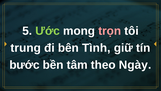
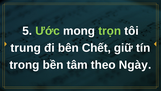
trọn colour: pink -> light green (110, 31)
Tình: Tình -> Chết (96, 48)
bước: bước -> trong (24, 65)
